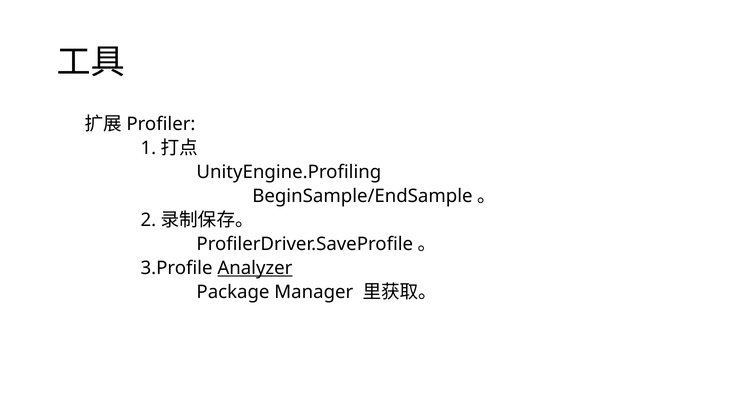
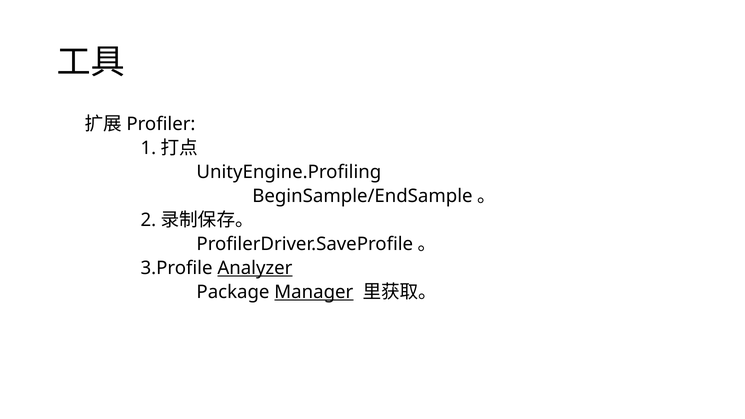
Manager underline: none -> present (314, 292)
